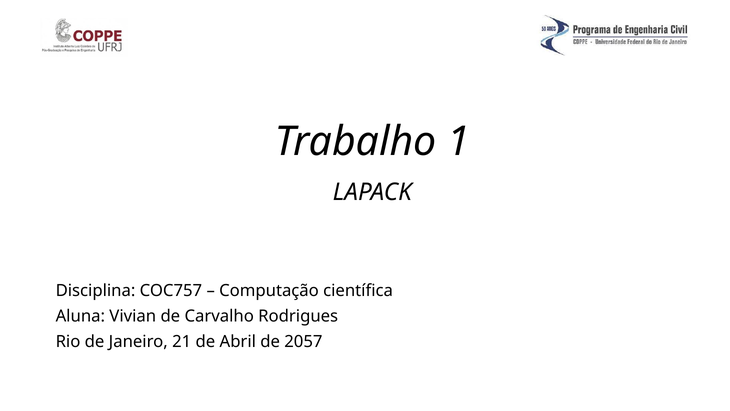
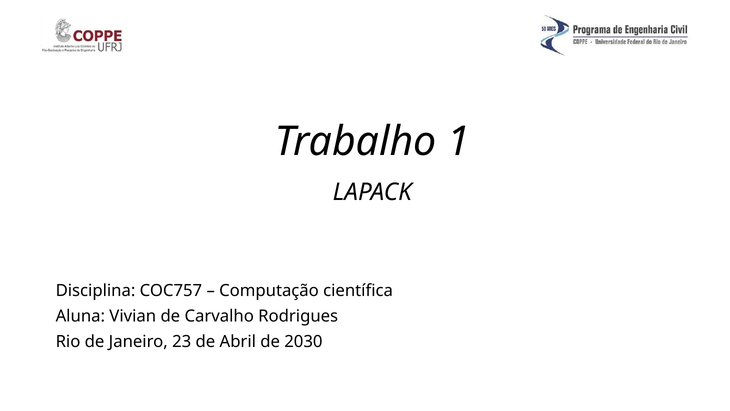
21: 21 -> 23 (182, 342)
2057: 2057 -> 2030 (303, 342)
